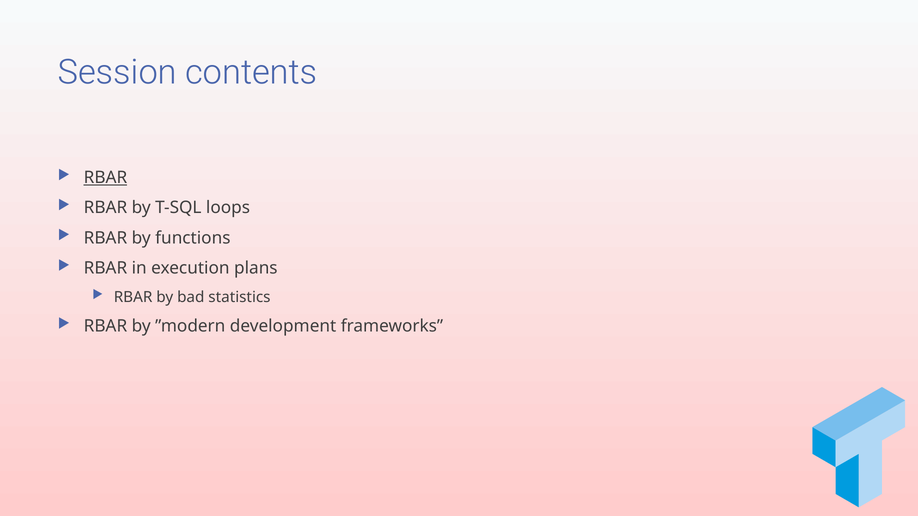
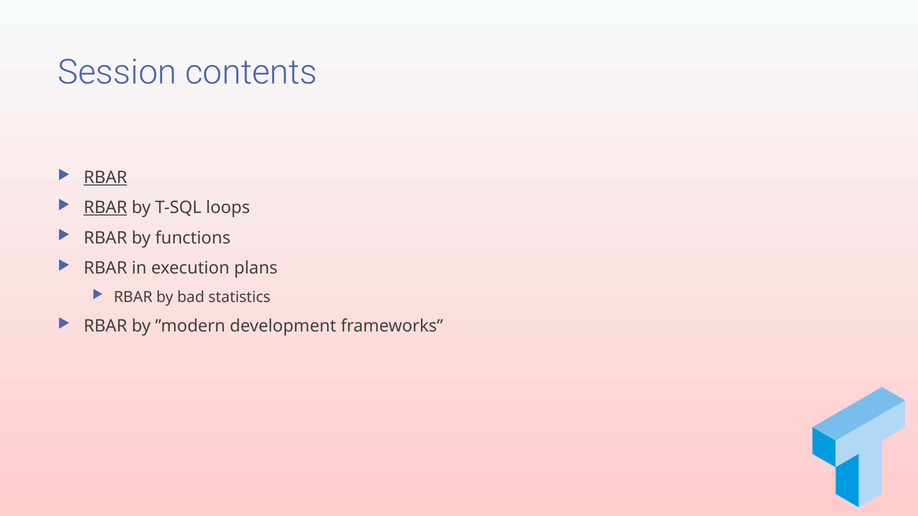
RBAR underline: none -> present (105, 208)
